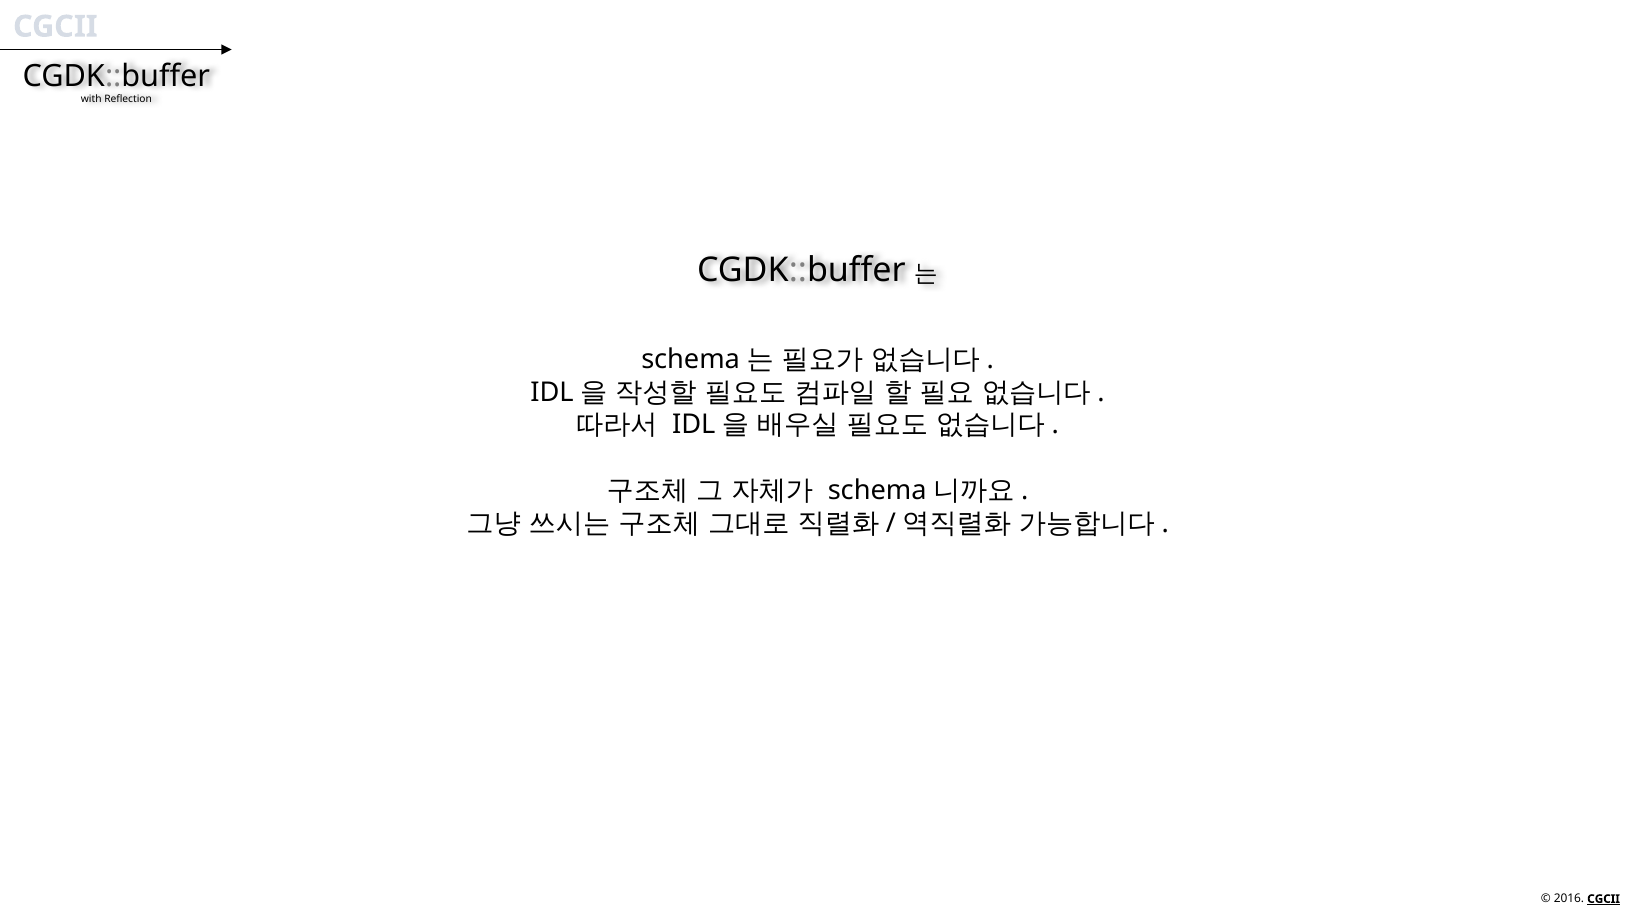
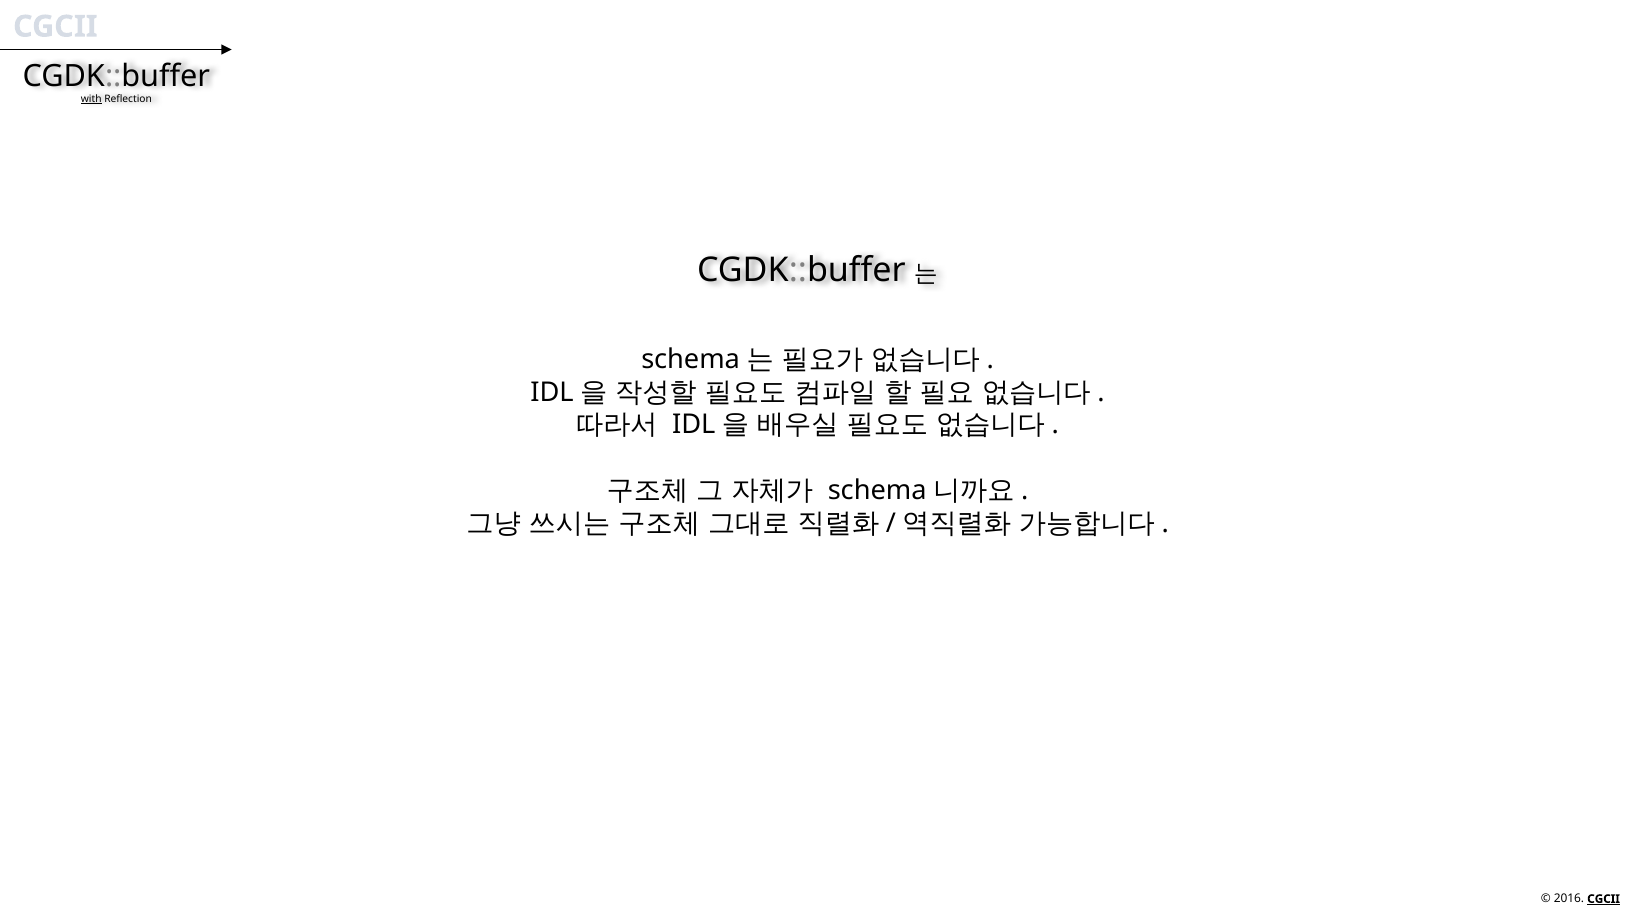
with underline: none -> present (91, 99)
